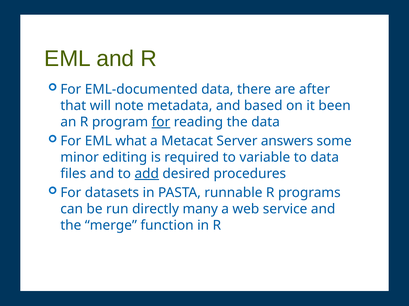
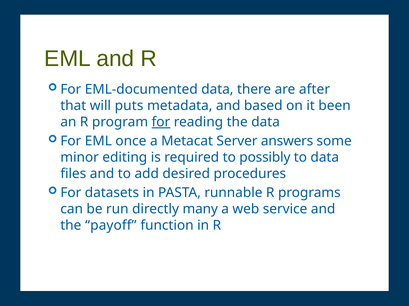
note: note -> puts (129, 106)
what: what -> once (131, 141)
variable: variable -> possibly (265, 158)
add underline: present -> none (147, 174)
merge: merge -> payoff (111, 226)
